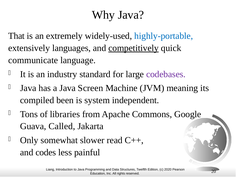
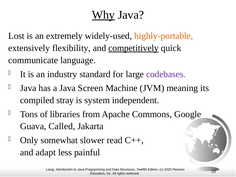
Why underline: none -> present (103, 15)
That: That -> Lost (16, 36)
highly-portable colour: blue -> orange (164, 36)
languages: languages -> flexibility (71, 48)
been: been -> stray (65, 100)
codes: codes -> adapt (46, 152)
